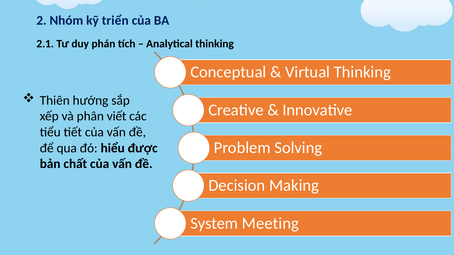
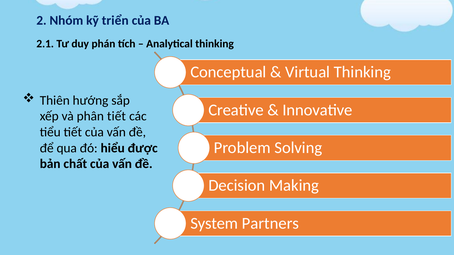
phân viết: viết -> tiết (116, 116)
Meeting: Meeting -> Partners (270, 224)
